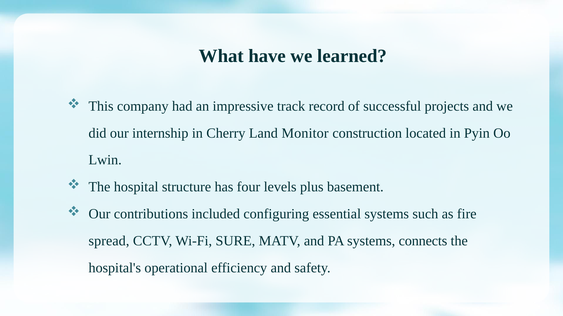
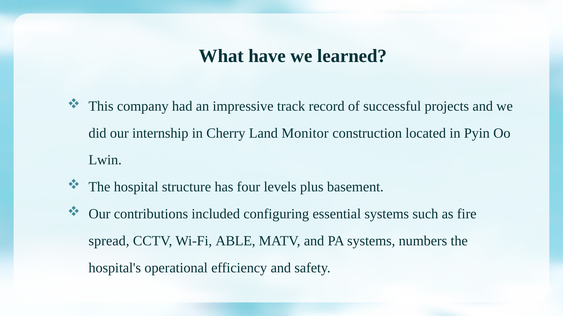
SURE: SURE -> ABLE (235, 241)
connects: connects -> numbers (423, 241)
